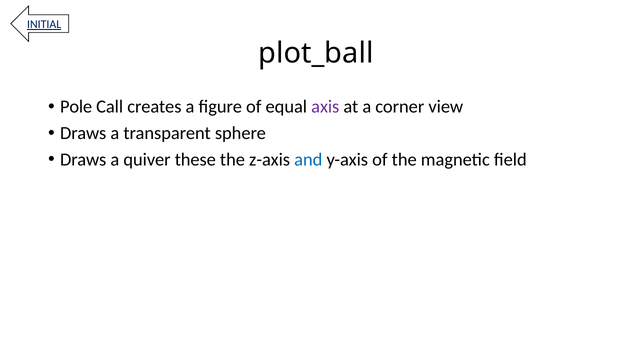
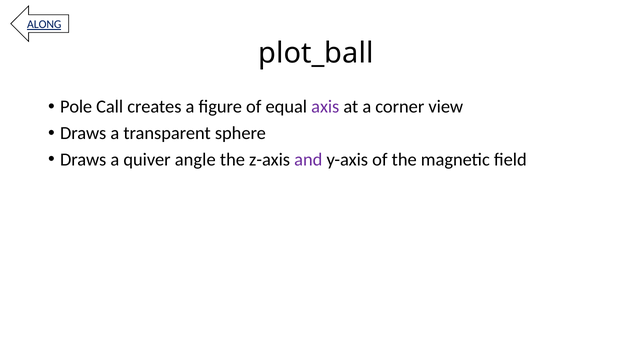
INITIAL: INITIAL -> ALONG (44, 24)
these: these -> angle (195, 160)
and colour: blue -> purple (308, 160)
